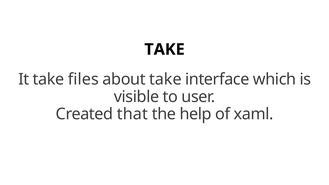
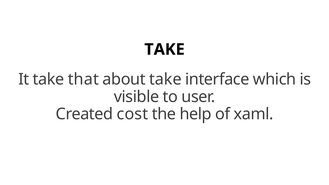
files: files -> that (83, 79)
that: that -> cost (132, 114)
